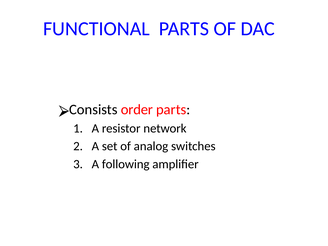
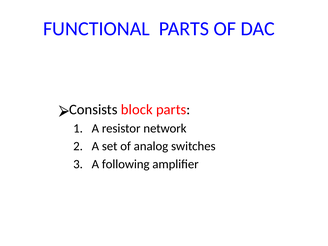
order: order -> block (137, 110)
